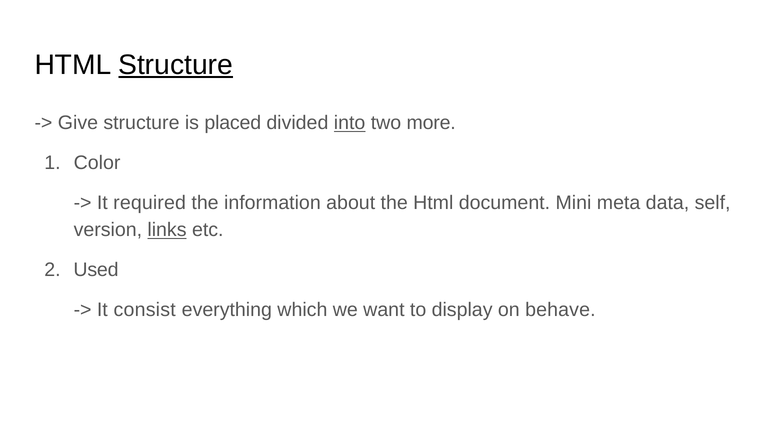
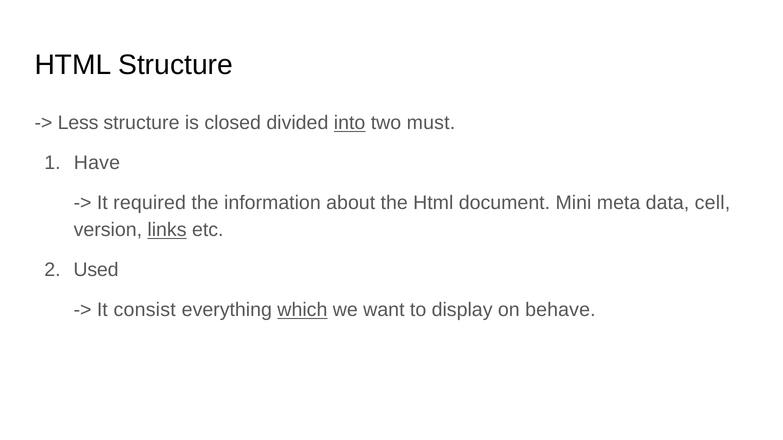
Structure underline: present -> none (176, 65)
Give: Give -> Less (78, 123)
placed: placed -> closed (233, 123)
more: more -> must (431, 123)
Color: Color -> Have (97, 163)
self: self -> cell (713, 203)
which underline: none -> present (302, 310)
